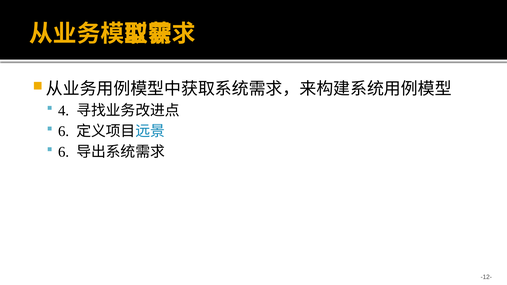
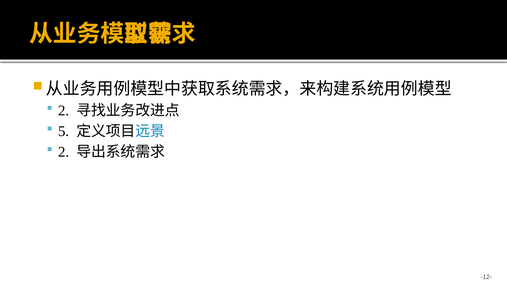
4: 4 -> 2 (64, 111)
6: 6 -> 5 (64, 131)
6: 6 -> 2 (64, 152)
